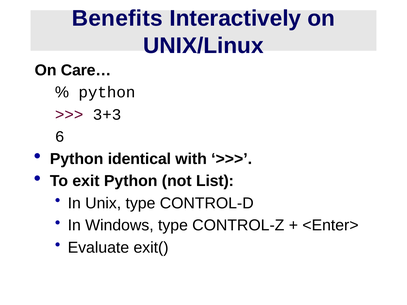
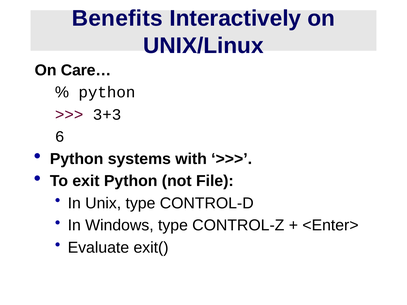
identical: identical -> systems (139, 159)
List: List -> File (215, 181)
